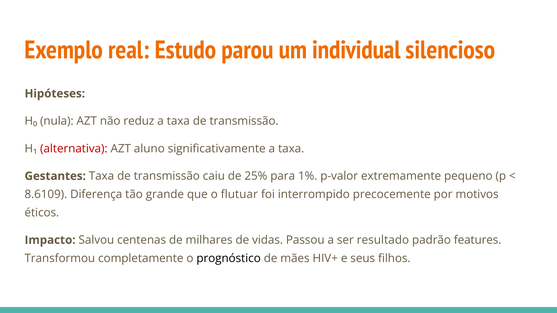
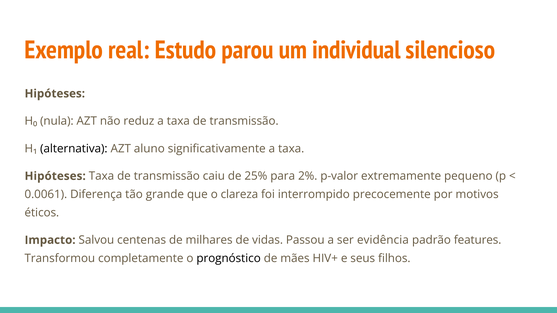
alternativa colour: red -> black (74, 149)
Gestantes: Gestantes -> Hipóteses (55, 176)
1%: 1% -> 2% (308, 176)
8.6109: 8.6109 -> 0.0061 (46, 194)
flutuar: flutuar -> clareza (239, 194)
resultado: resultado -> evidência (383, 240)
